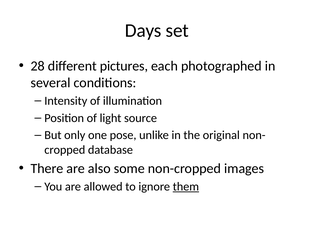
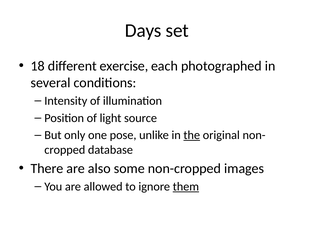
28: 28 -> 18 (38, 66)
pictures: pictures -> exercise (124, 66)
the underline: none -> present (192, 135)
